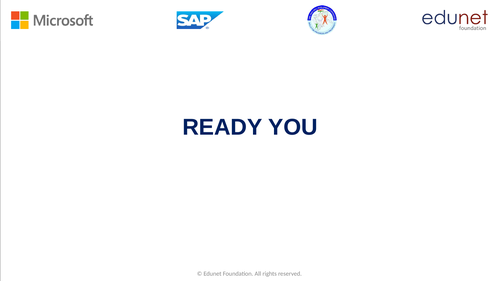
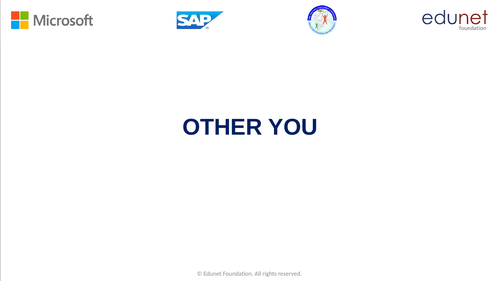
READY: READY -> OTHER (222, 127)
